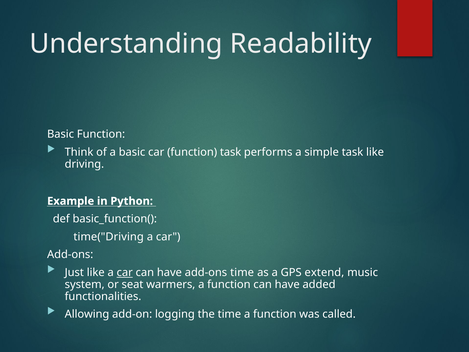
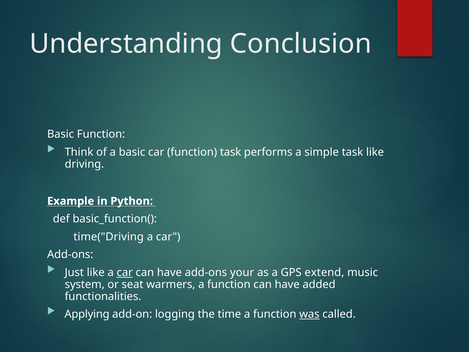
Readability: Readability -> Conclusion (301, 44)
add-ons time: time -> your (242, 272)
Allowing: Allowing -> Applying (87, 314)
was underline: none -> present (309, 314)
